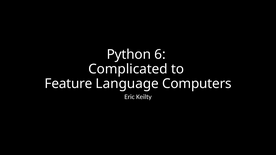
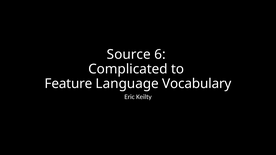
Python: Python -> Source (129, 55)
Computers: Computers -> Vocabulary (197, 84)
